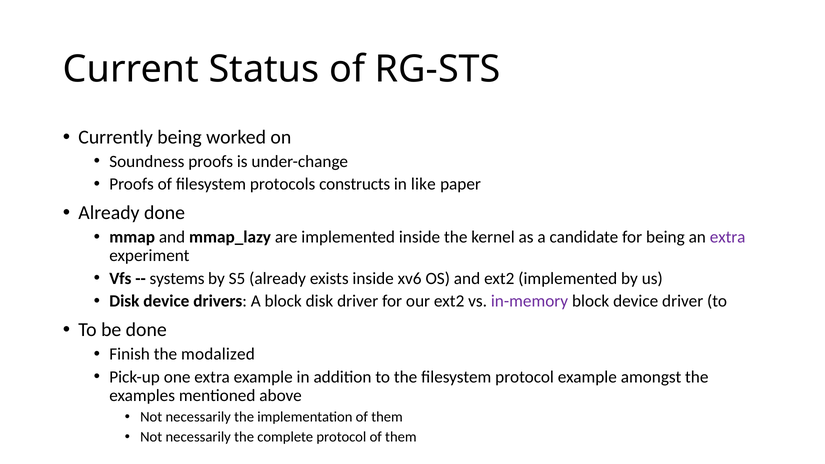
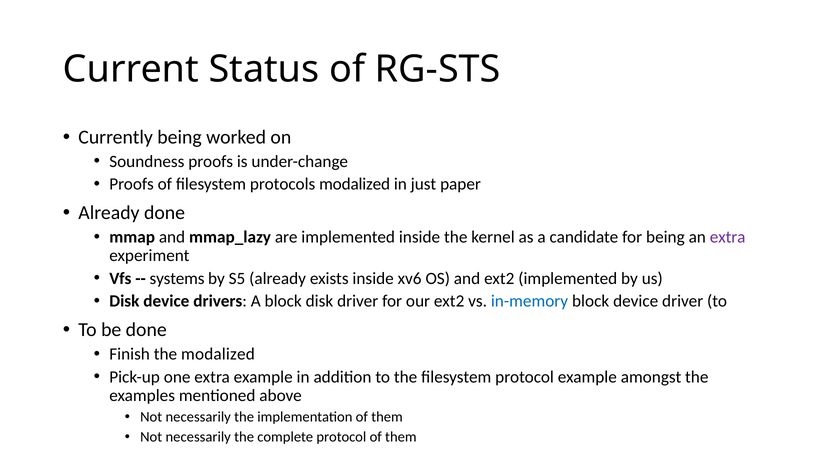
protocols constructs: constructs -> modalized (355, 184)
like: like -> just (423, 184)
in-memory colour: purple -> blue (530, 301)
